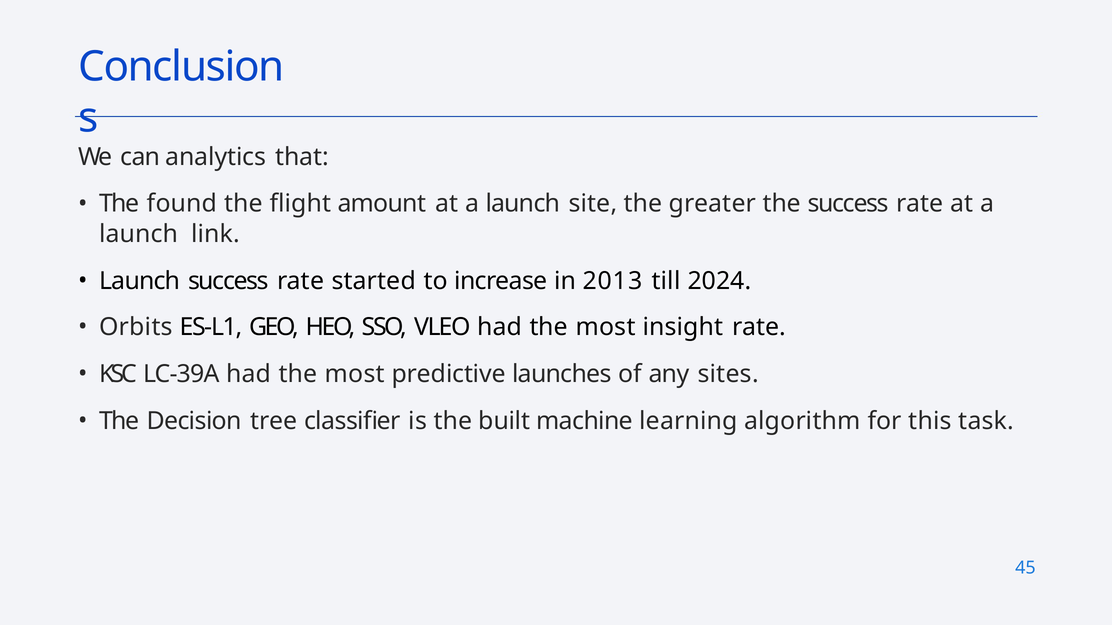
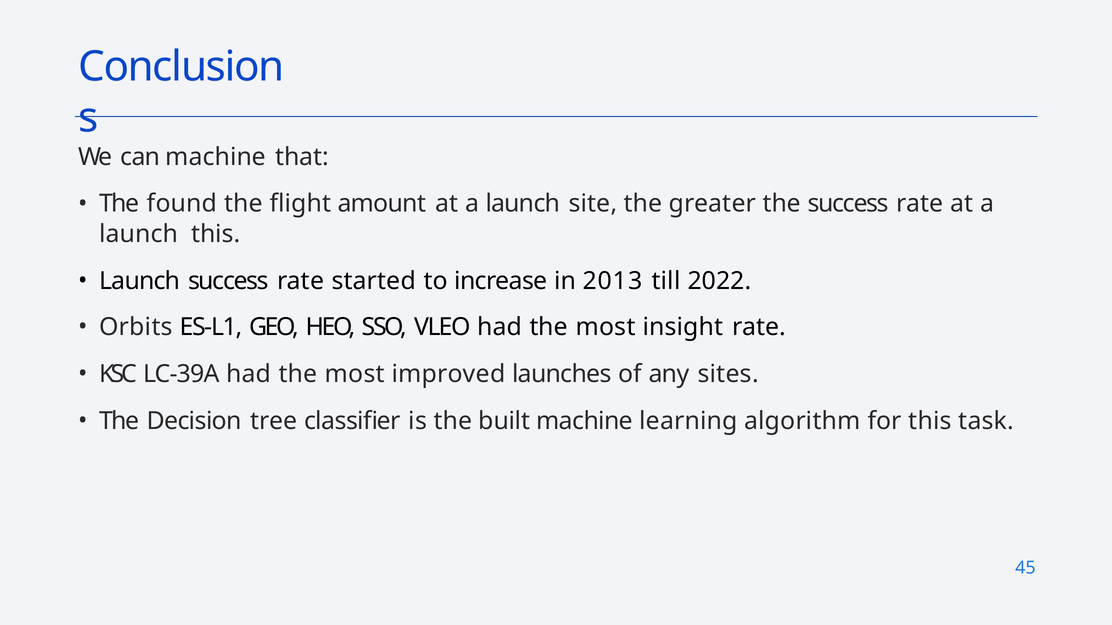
can analytics: analytics -> machine (216, 157)
launch link: link -> this (216, 234)
2024: 2024 -> 2022 (720, 281)
predictive: predictive -> improved (449, 374)
